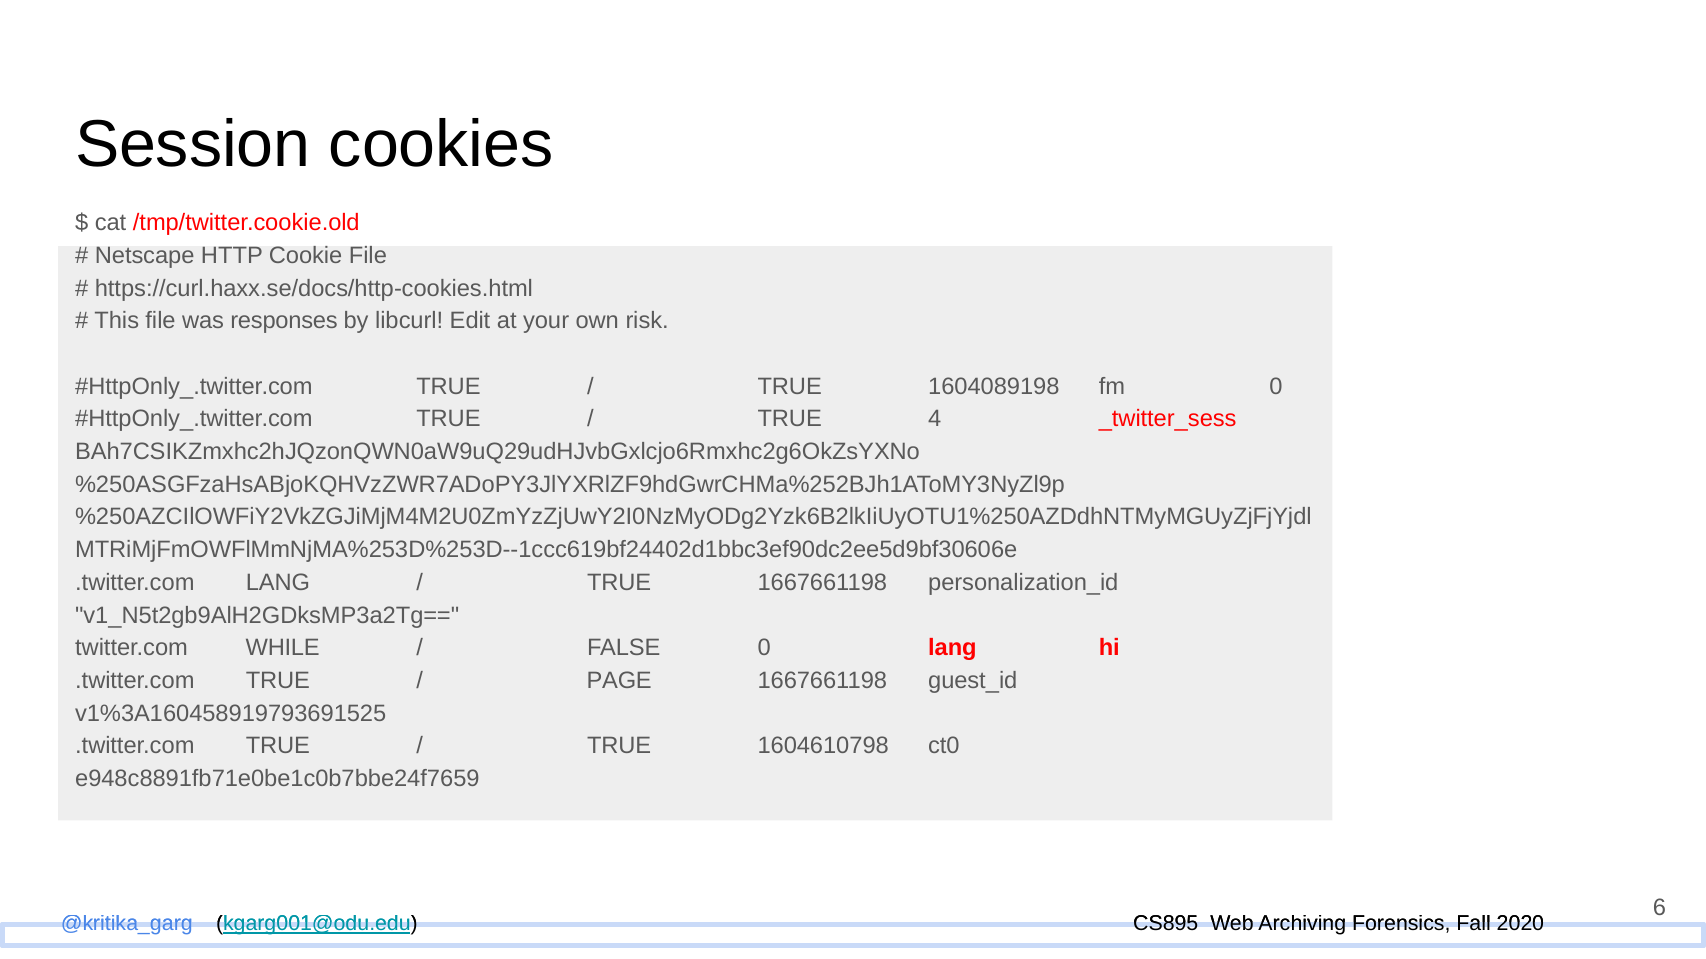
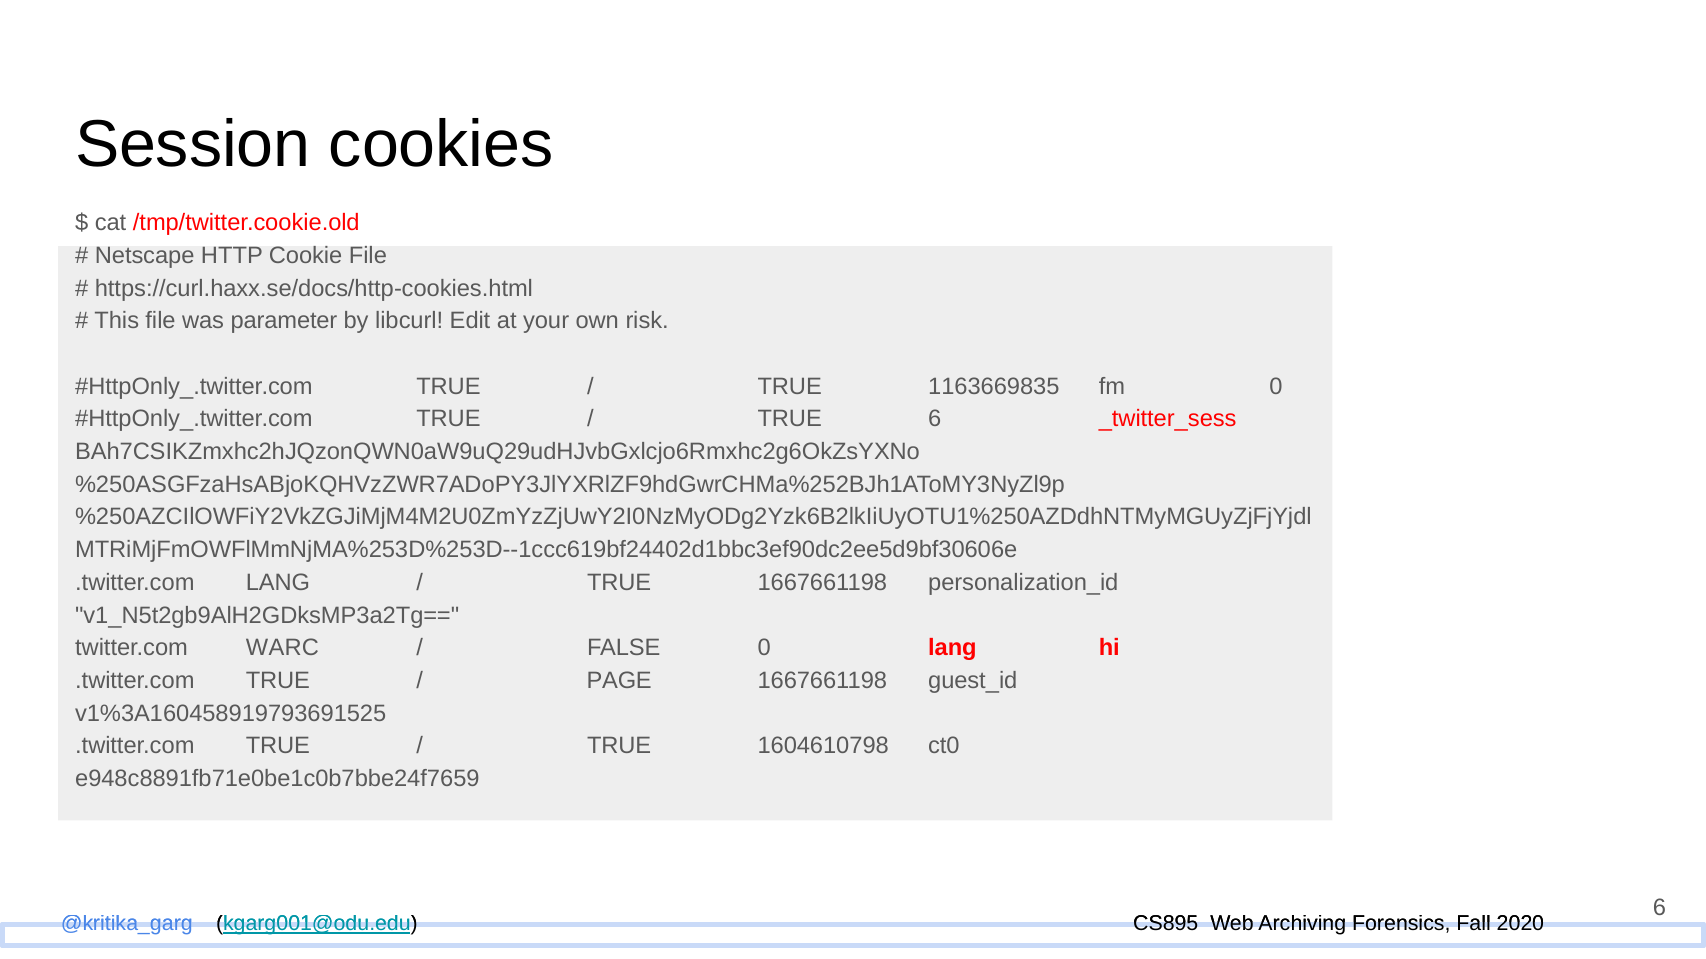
responses: responses -> parameter (284, 321)
1604089198: 1604089198 -> 1163669835 (994, 387)
TRUE 4: 4 -> 6 (935, 419)
WHILE: WHILE -> WARC (282, 648)
